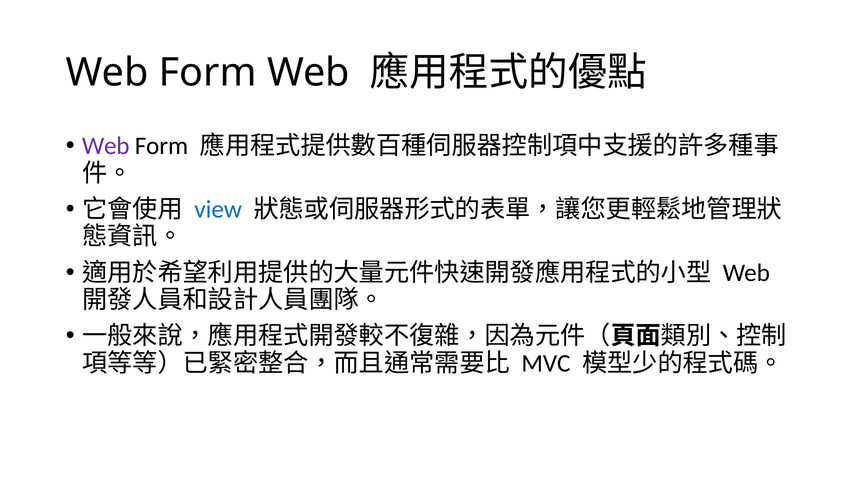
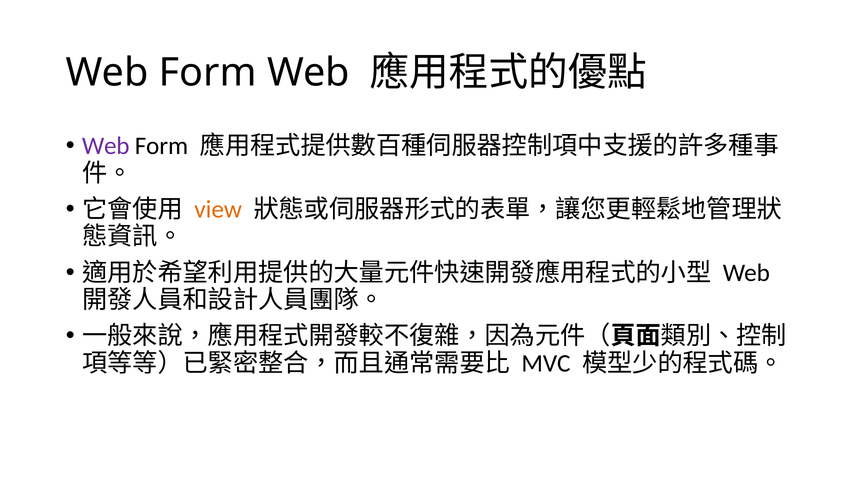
view colour: blue -> orange (218, 209)
